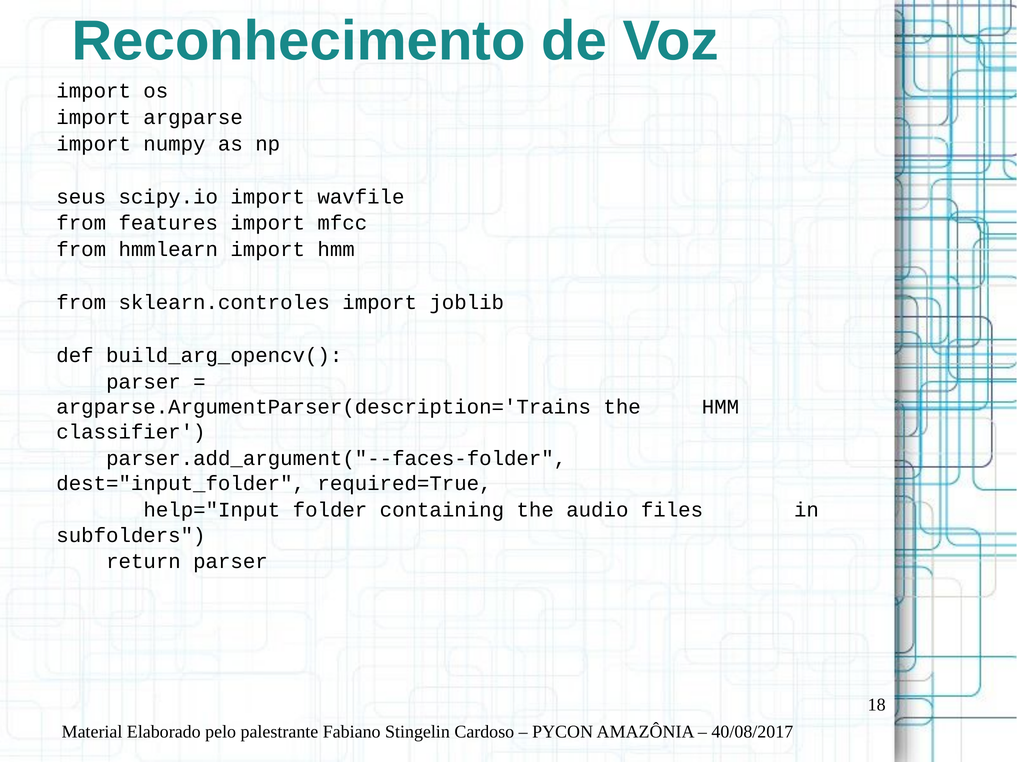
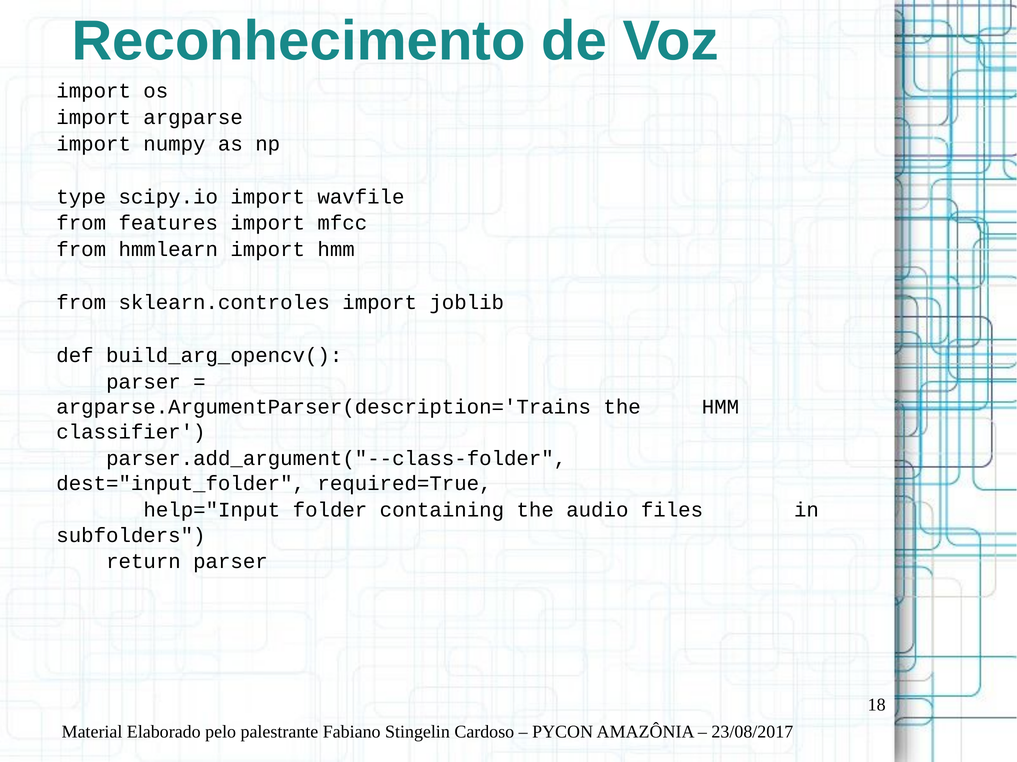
seus: seus -> type (81, 197)
parser.add_argument("--faces-folder: parser.add_argument("--faces-folder -> parser.add_argument("--class-folder (336, 459)
40/08/2017: 40/08/2017 -> 23/08/2017 (752, 732)
